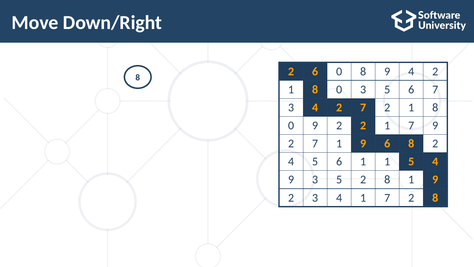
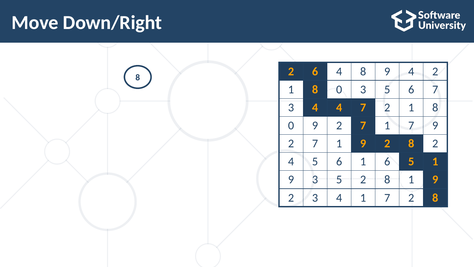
6 0: 0 -> 4 (339, 71)
3 4 2: 2 -> 4 (339, 107)
0 9 2 2: 2 -> 7 (363, 125)
7 1 9 6: 6 -> 2 (387, 143)
1 1: 1 -> 6 (387, 161)
5 4: 4 -> 1 (435, 161)
